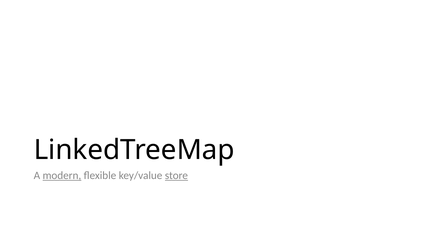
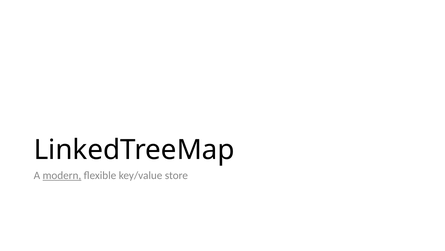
store underline: present -> none (176, 175)
